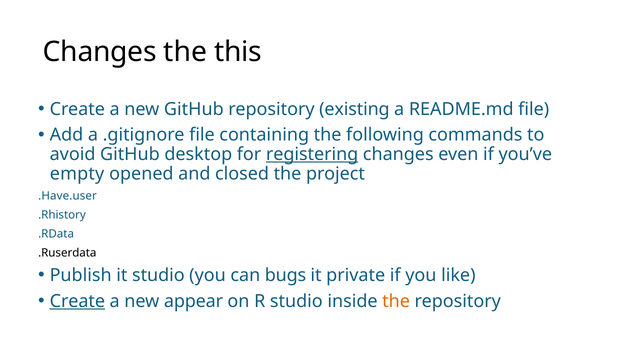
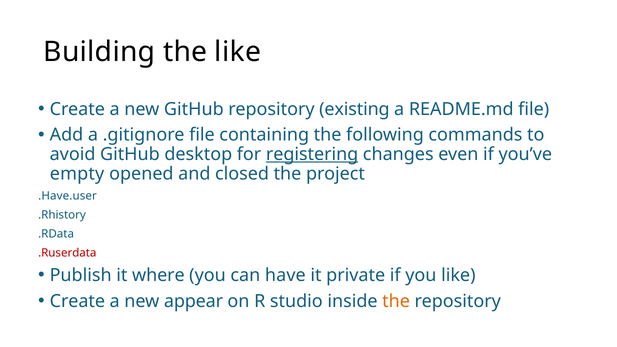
Changes: Changes -> Building (99, 52)
the this: this -> like (238, 52)
.Ruserdata colour: black -> red (67, 253)
it studio: studio -> where (158, 275)
bugs: bugs -> have (285, 275)
Create underline: present -> none (77, 301)
